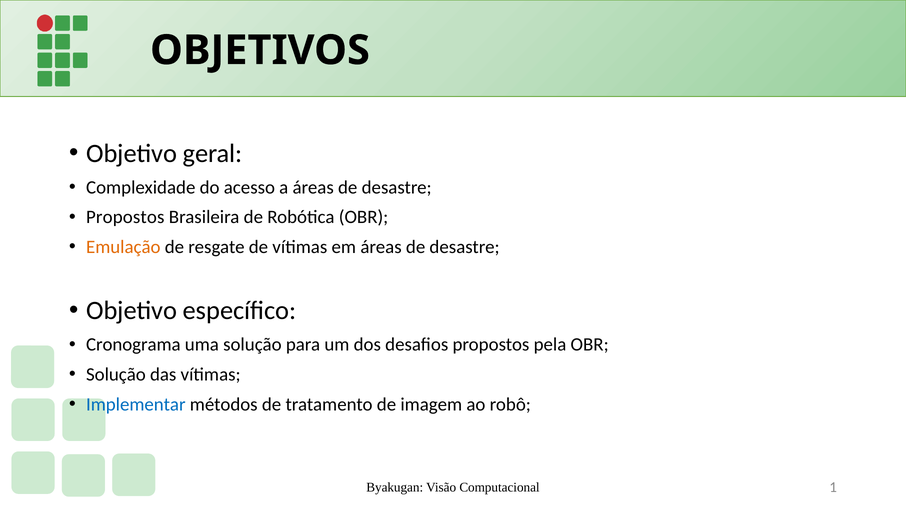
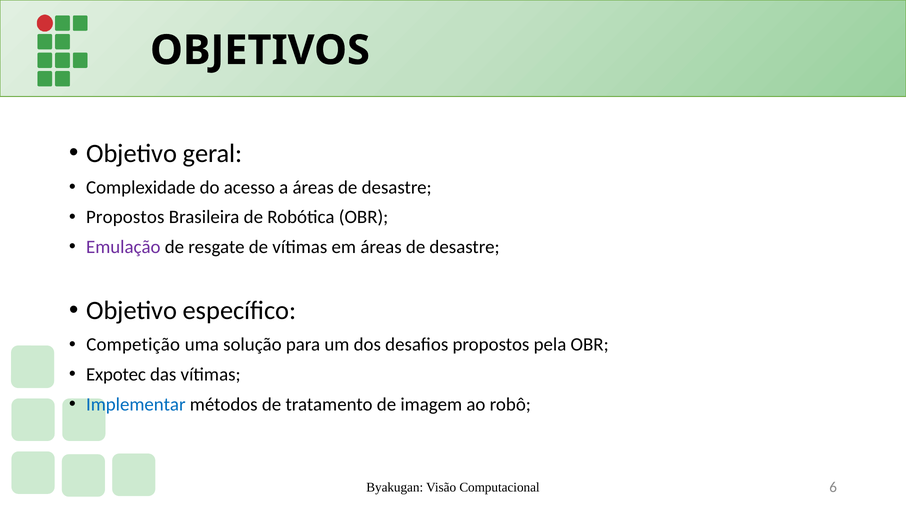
Emulação colour: orange -> purple (123, 247)
Cronograma: Cronograma -> Competição (133, 344)
Solução: Solução -> Expotec (116, 374)
1: 1 -> 6 (833, 487)
